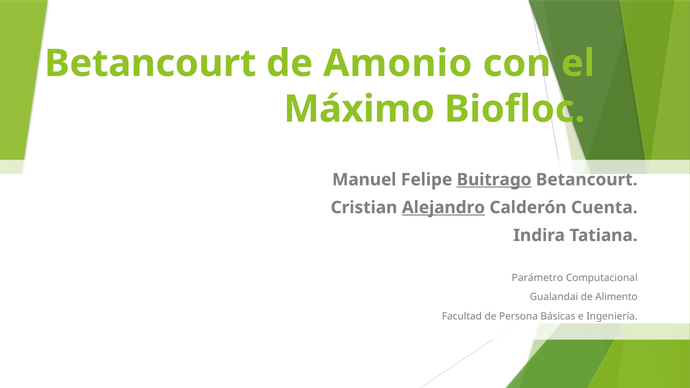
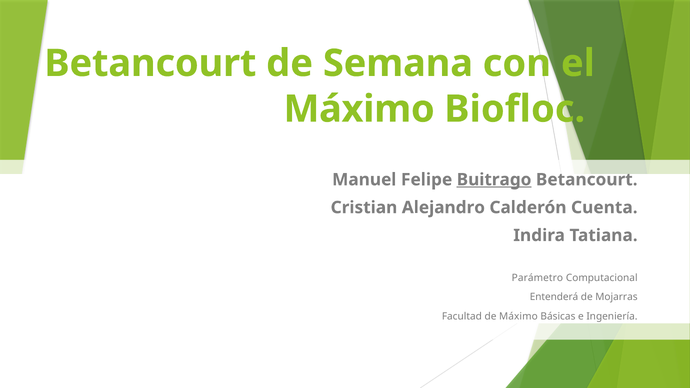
Amonio: Amonio -> Semana (398, 63)
Alejandro underline: present -> none (443, 208)
Gualandai: Gualandai -> Entenderá (554, 297)
Alimento: Alimento -> Mojarras (616, 297)
de Persona: Persona -> Máximo (518, 316)
